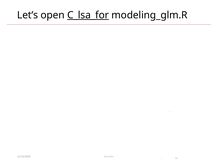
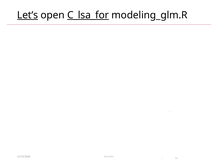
Let’s underline: none -> present (28, 15)
